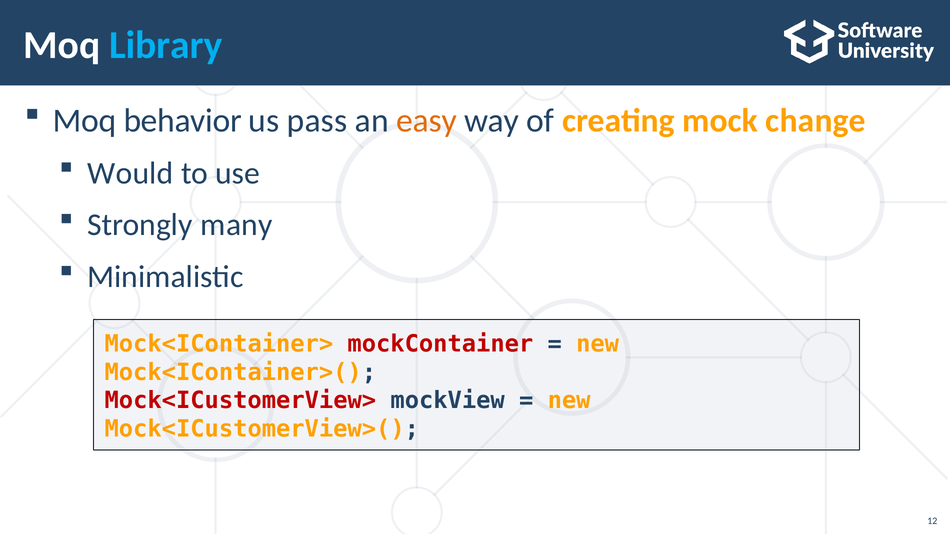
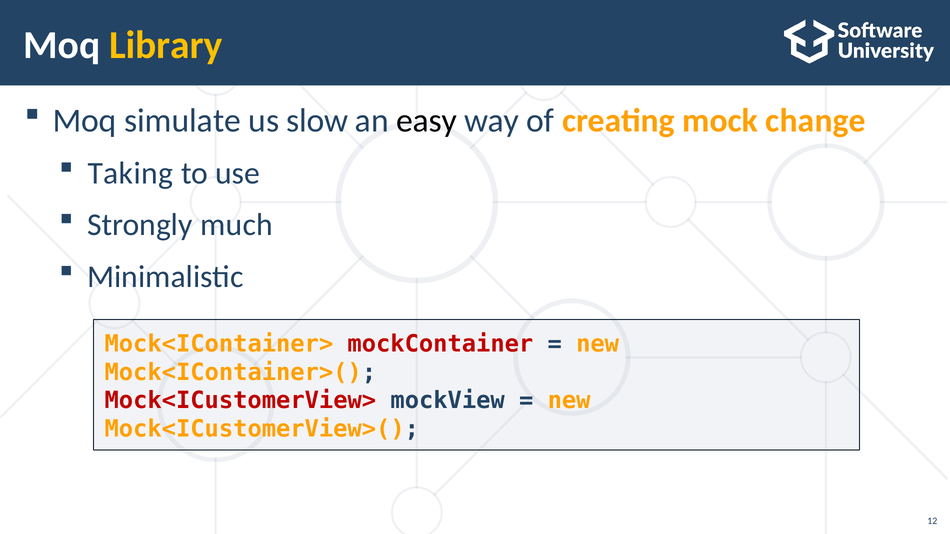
Library colour: light blue -> yellow (166, 45)
behavior: behavior -> simulate (183, 121)
pass: pass -> slow (317, 121)
easy colour: orange -> black (427, 121)
Would: Would -> Taking (130, 173)
many: many -> much (237, 225)
